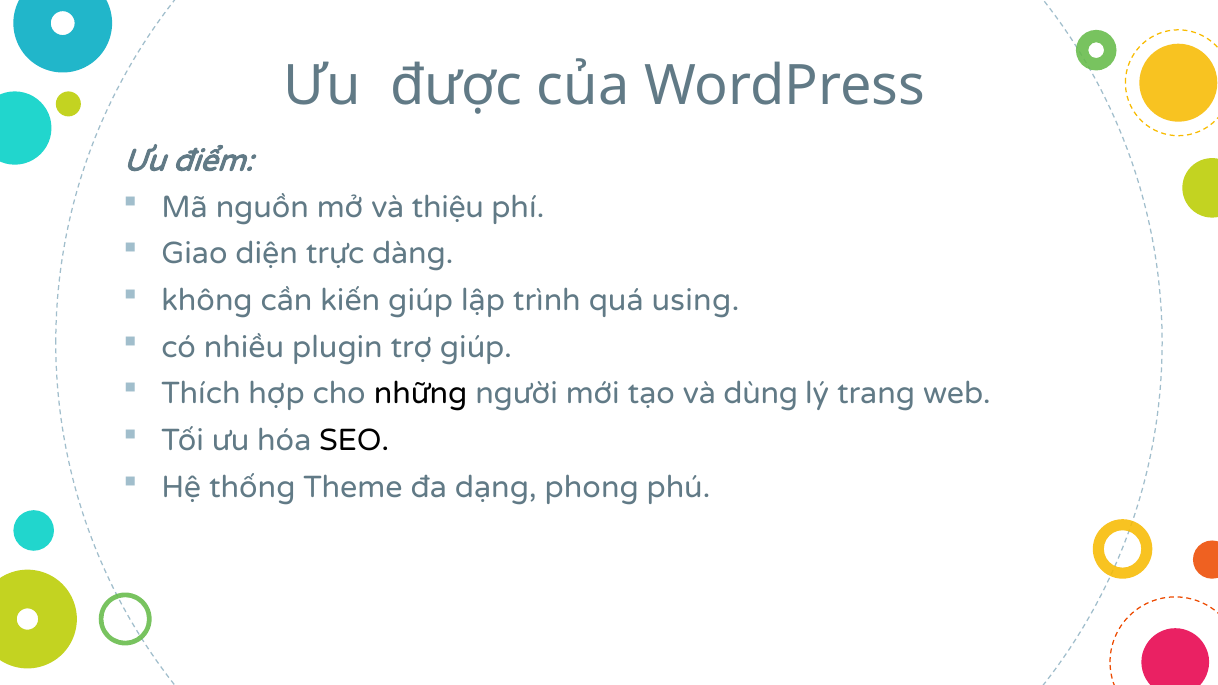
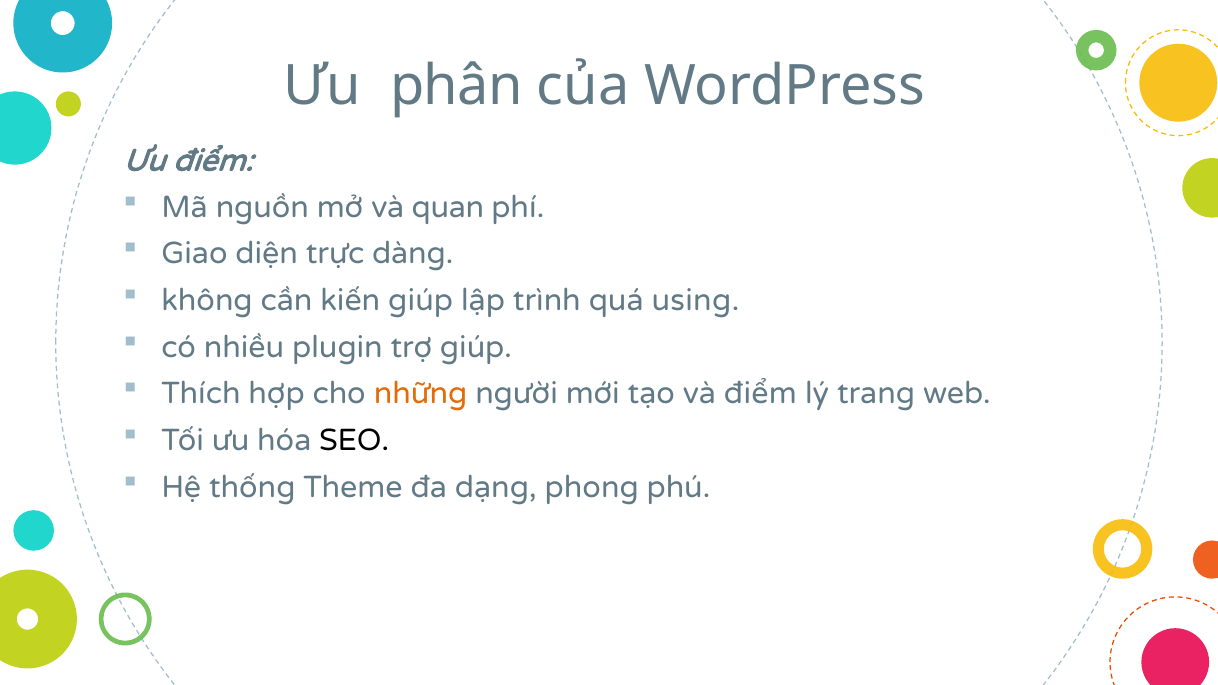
được: được -> phân (456, 86)
thiệu: thiệu -> quan (448, 207)
những colour: black -> orange (421, 394)
và dùng: dùng -> điểm (760, 394)
